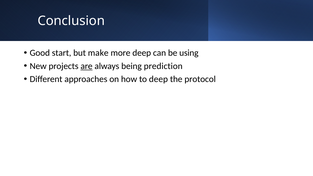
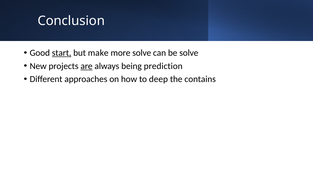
start underline: none -> present (62, 53)
more deep: deep -> solve (142, 53)
be using: using -> solve (189, 53)
protocol: protocol -> contains (200, 79)
